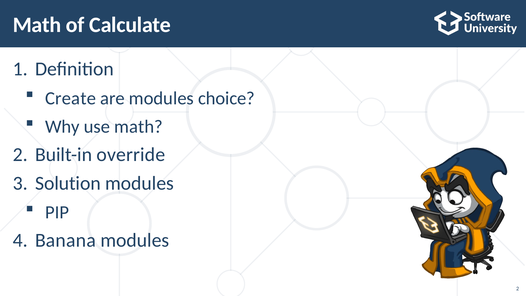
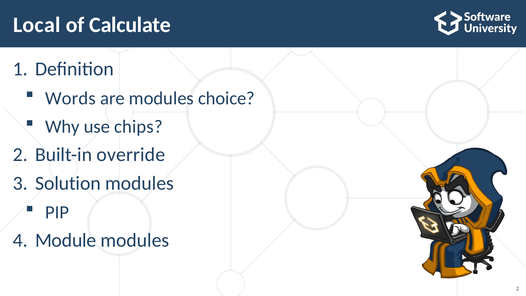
Math: Math -> Local (37, 25)
Create: Create -> Words (71, 98)
use math: math -> chips (138, 127)
Banana: Banana -> Module (66, 240)
